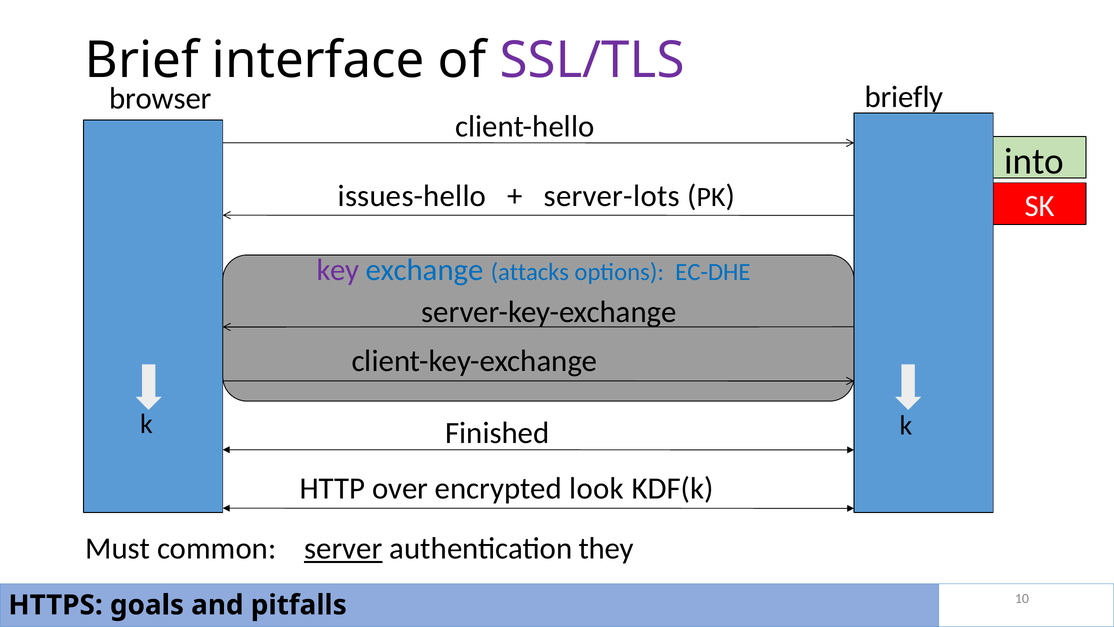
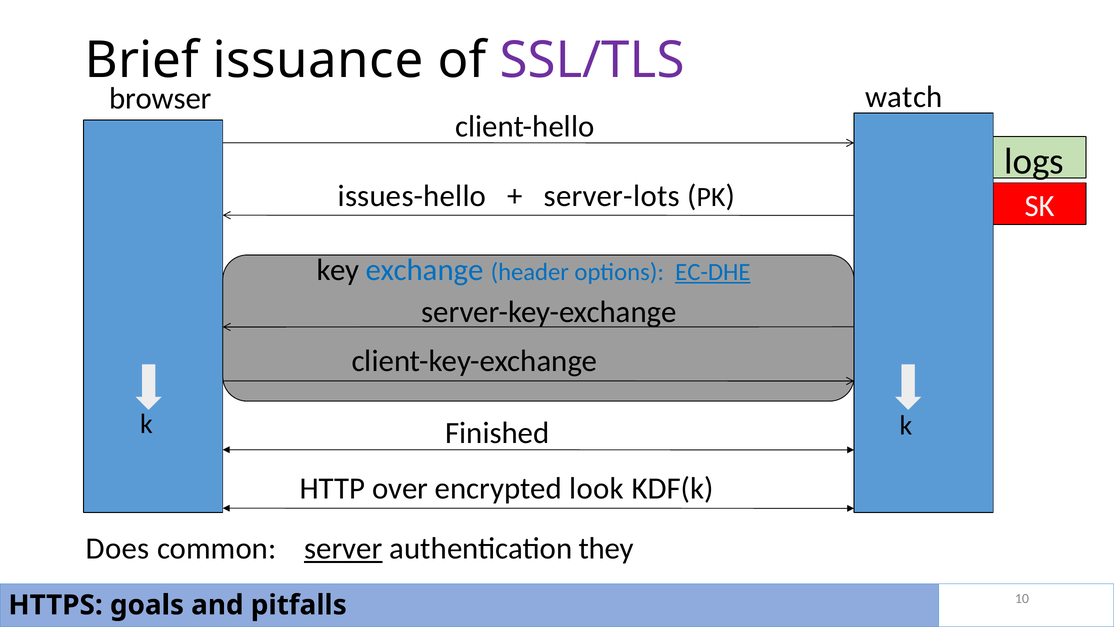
interface: interface -> issuance (318, 60)
briefly: briefly -> watch (904, 97)
into: into -> logs (1034, 161)
key colour: purple -> black (338, 270)
attacks: attacks -> header (530, 272)
EC-DHE underline: none -> present (713, 272)
Must: Must -> Does (118, 548)
